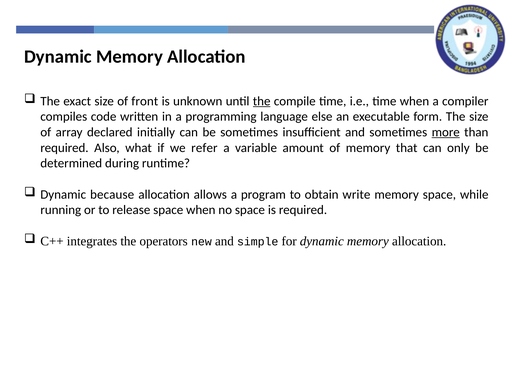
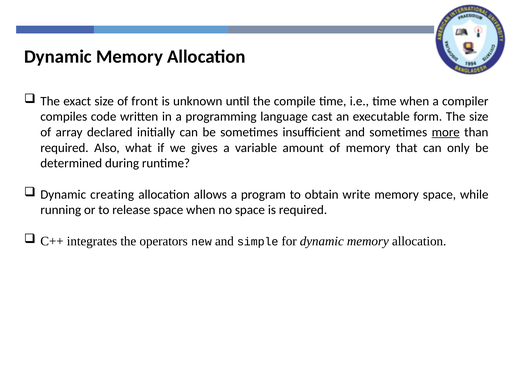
the underline: present -> none (262, 101)
else: else -> cast (322, 117)
refer: refer -> gives (204, 148)
because: because -> creating (112, 195)
